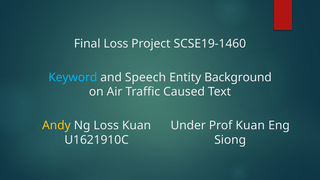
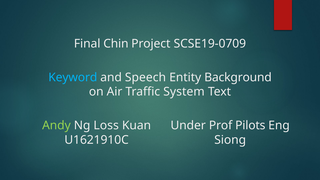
Final Loss: Loss -> Chin (116, 44)
SCSE19-1460: SCSE19-1460 -> SCSE19-0709 (210, 44)
Caused: Caused -> System (184, 92)
Andy colour: yellow -> light green (56, 125)
Prof Kuan: Kuan -> Pilots (250, 125)
